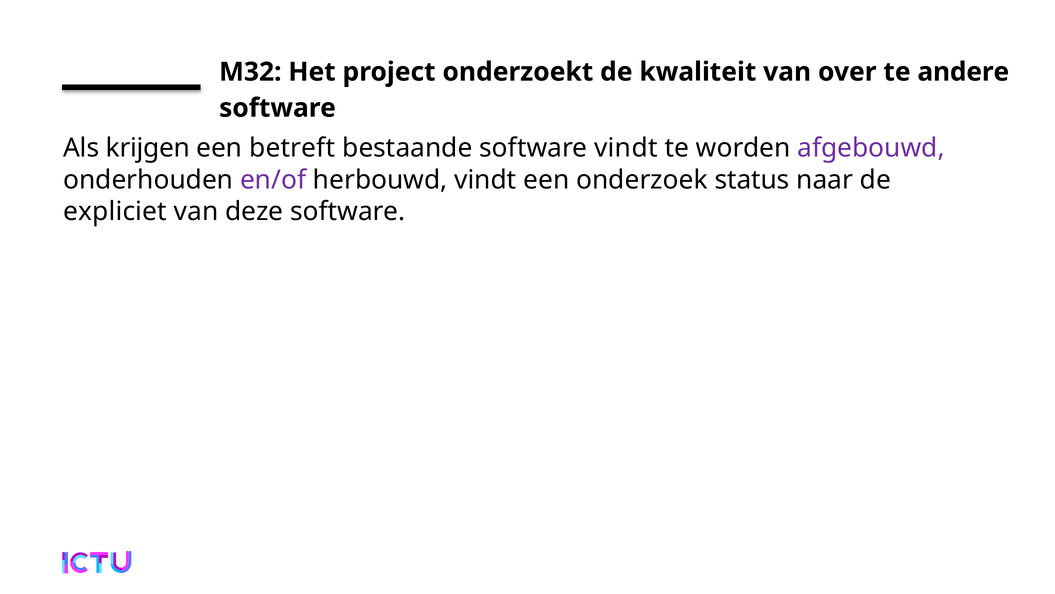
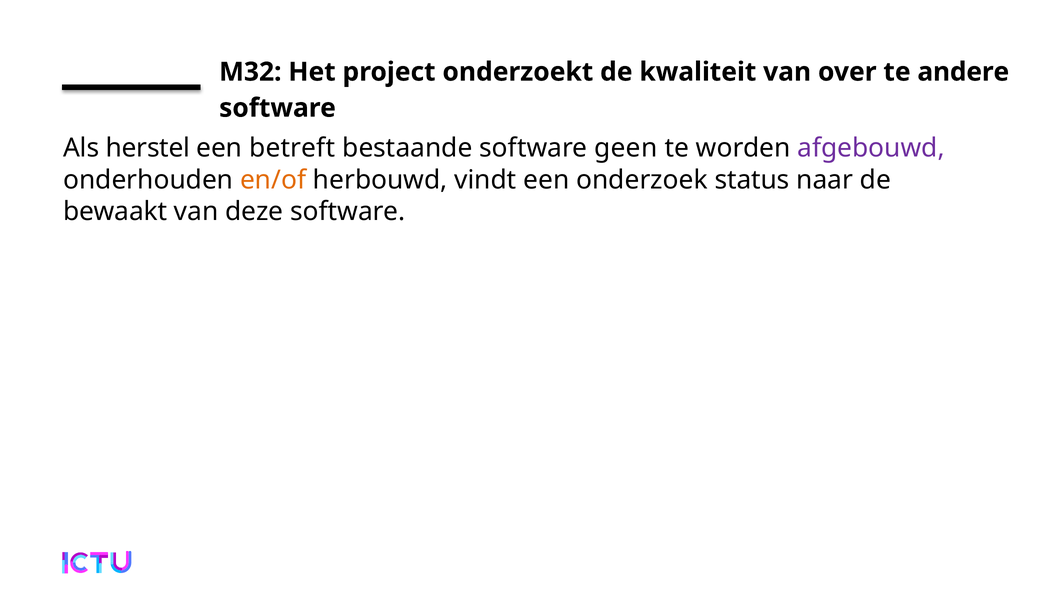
krijgen: krijgen -> herstel (148, 148)
software vindt: vindt -> geen (626, 148)
en/of colour: purple -> orange (273, 180)
expliciet: expliciet -> bewaakt (115, 211)
